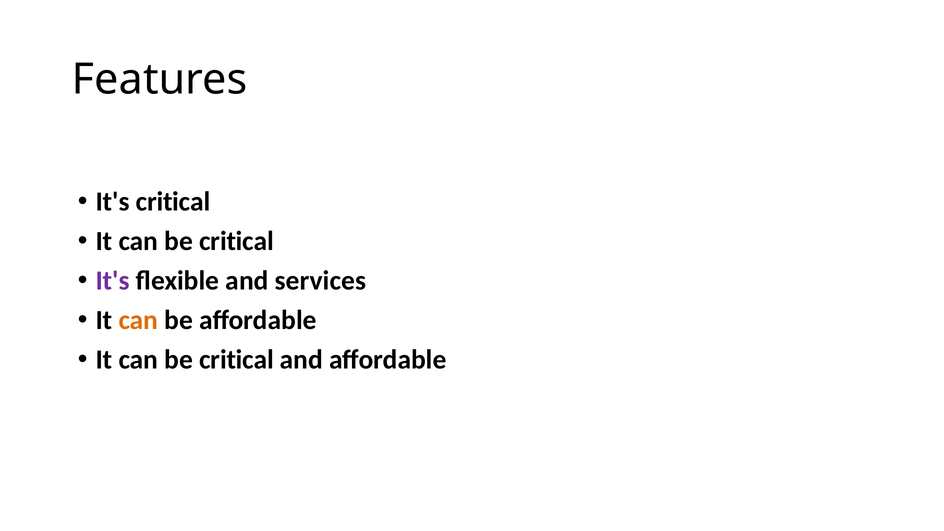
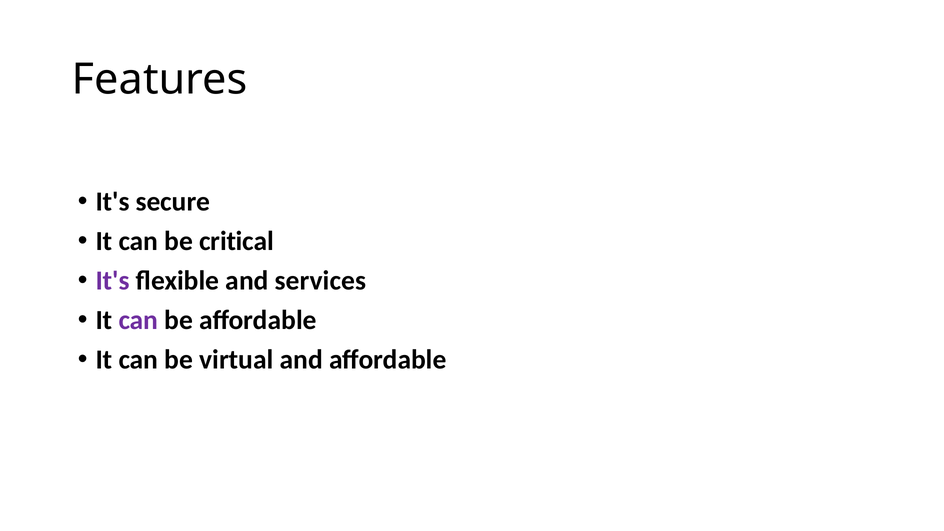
It's critical: critical -> secure (173, 201)
can colour: orange -> purple (138, 320)
critical: critical -> virtual (236, 360)
